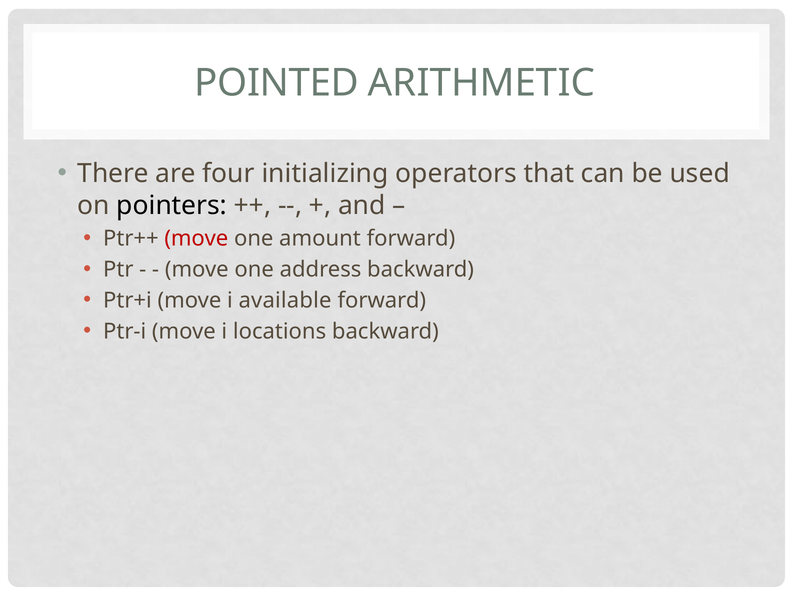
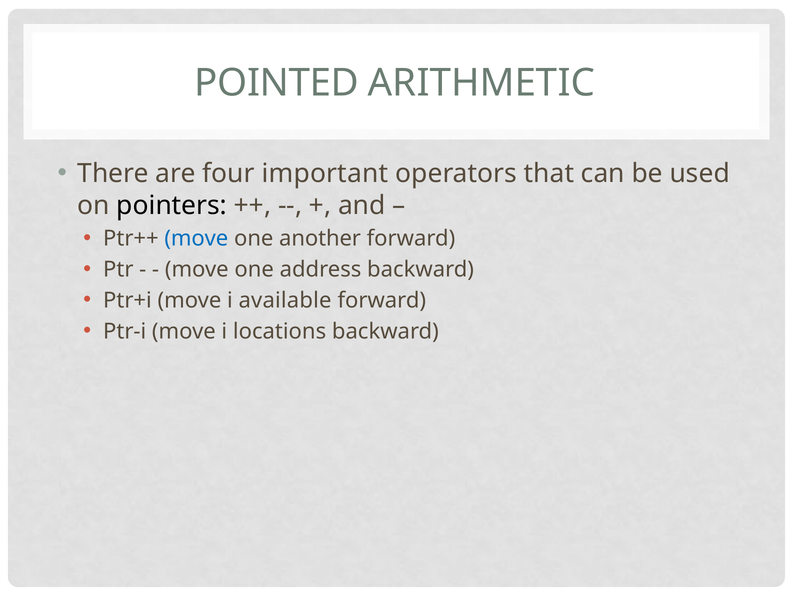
initializing: initializing -> important (325, 174)
move colour: red -> blue (196, 239)
amount: amount -> another (320, 239)
